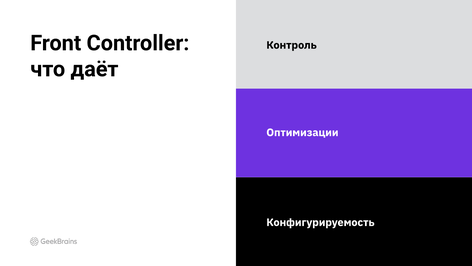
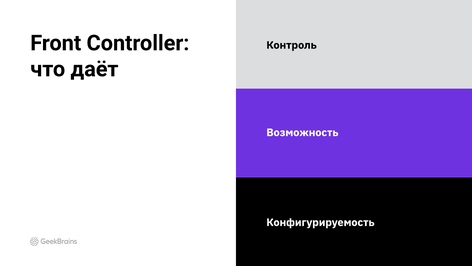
Оптимизации: Оптимизации -> Возможность (302, 132)
